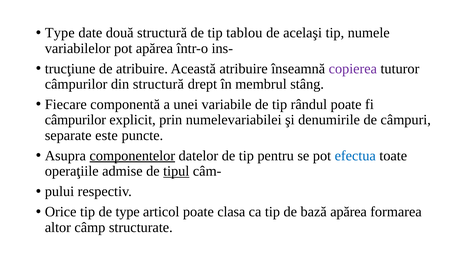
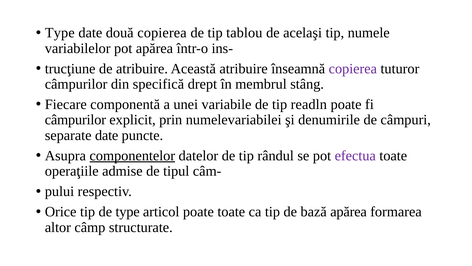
două structură: structură -> copierea (162, 33)
din structură: structură -> specifică (158, 84)
rândul: rândul -> readln (309, 104)
separate este: este -> date (107, 135)
pentru: pentru -> rândul (276, 155)
efectua colour: blue -> purple (355, 155)
tipul underline: present -> none (176, 171)
poate clasa: clasa -> toate (231, 211)
